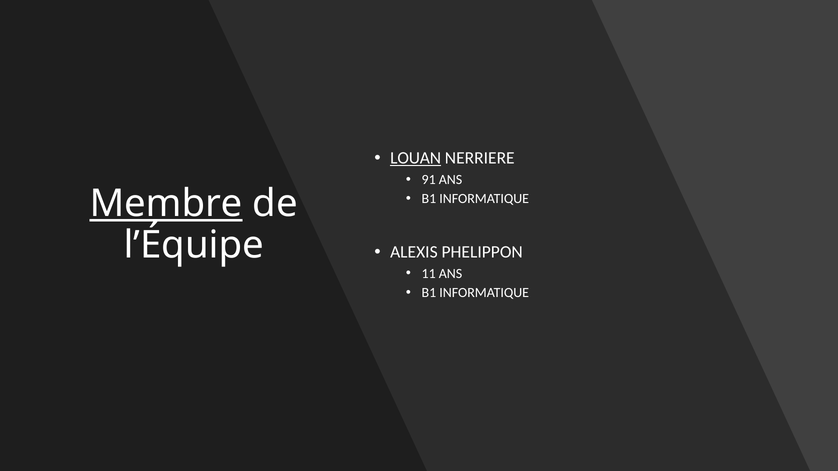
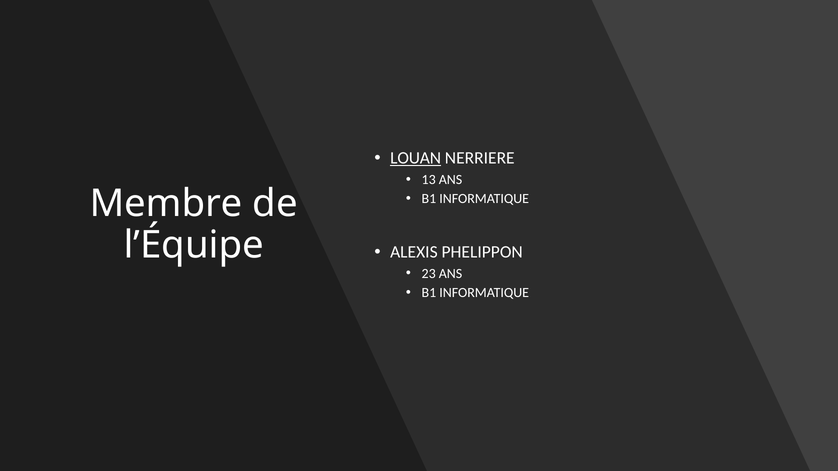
91: 91 -> 13 (429, 180)
Membre underline: present -> none (166, 204)
11: 11 -> 23 (429, 274)
